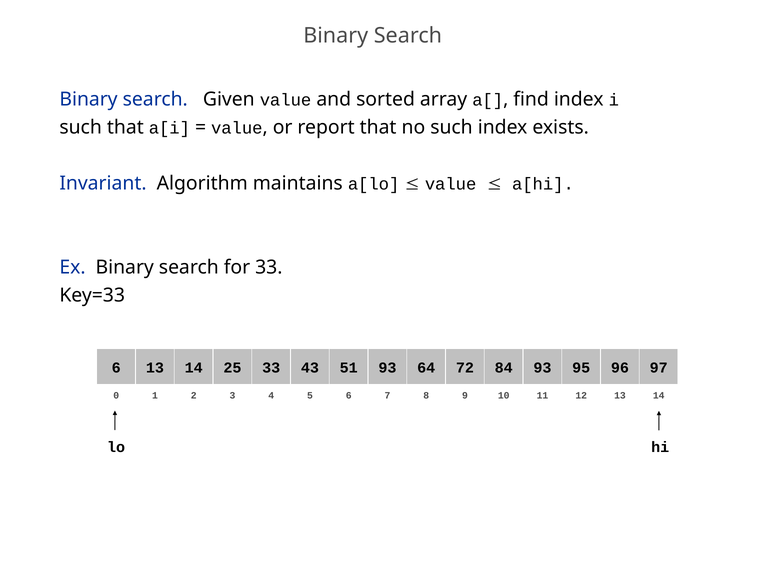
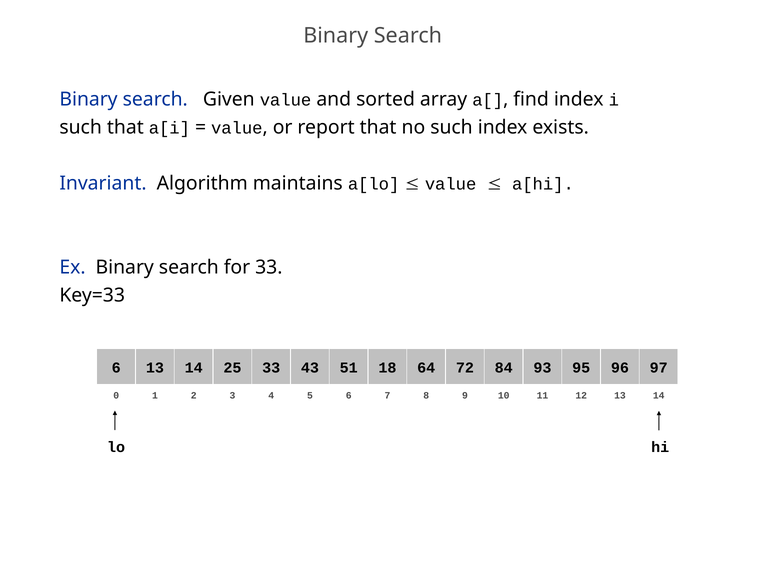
43 93: 93 -> 18 (387, 367)
